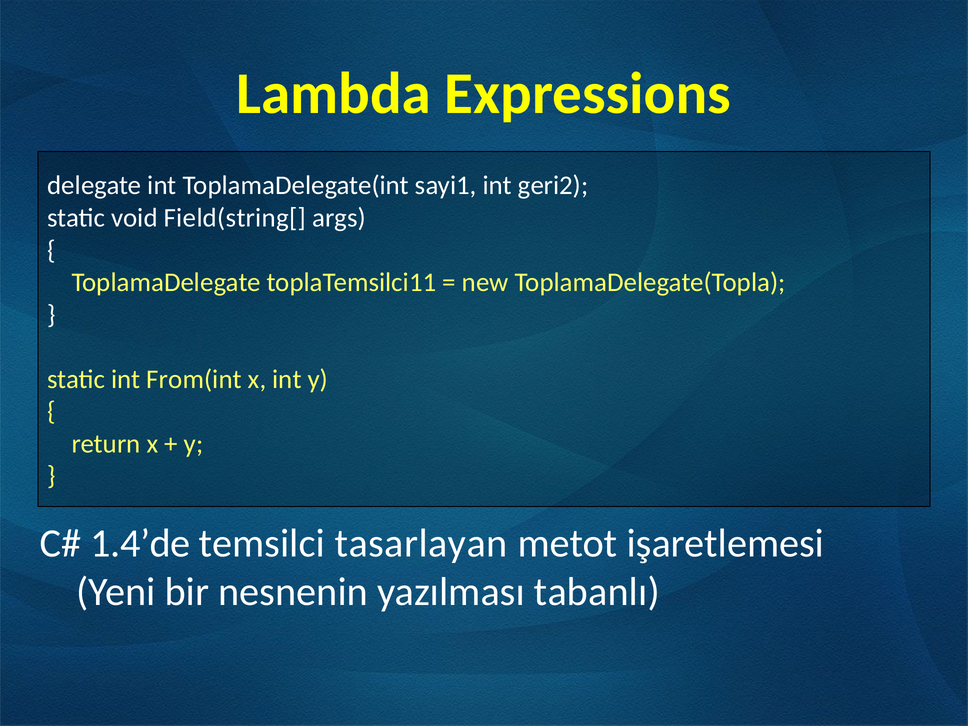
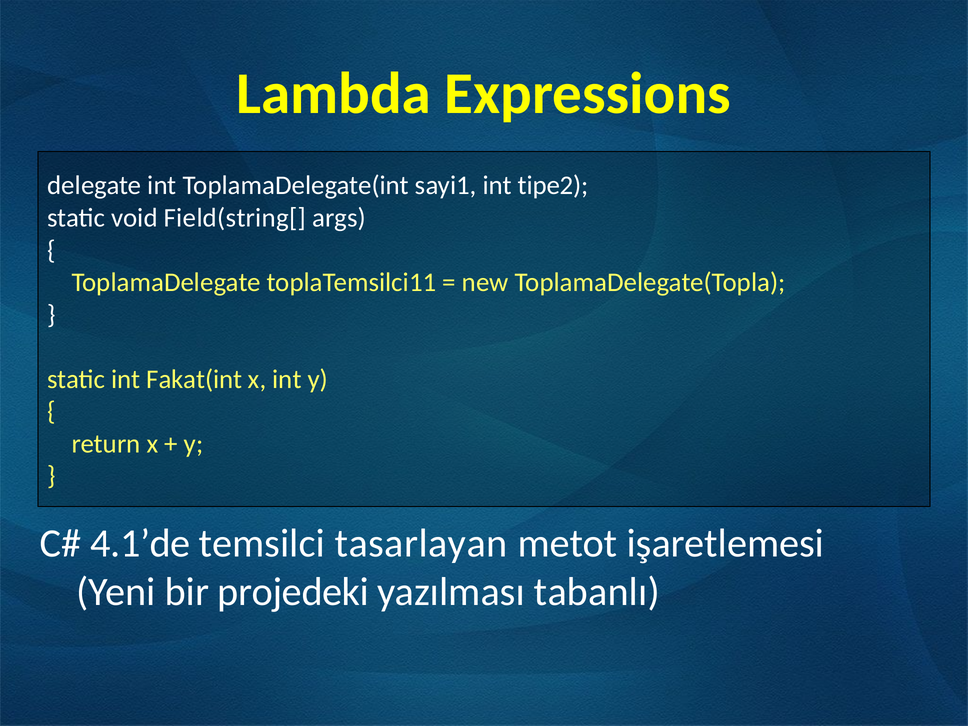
geri2: geri2 -> tipe2 (553, 186)
From(int: From(int -> Fakat(int (194, 379)
1.4’de: 1.4’de -> 4.1’de (140, 543)
nesnenin: nesnenin -> projedeki (293, 592)
